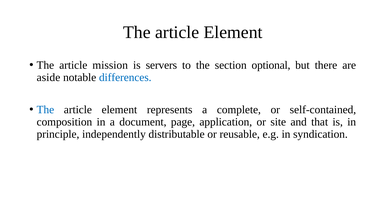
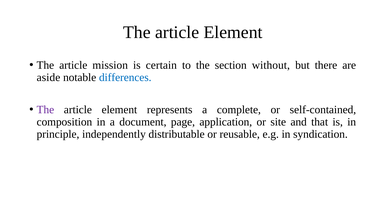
servers: servers -> certain (161, 65)
optional: optional -> without (271, 65)
The colour: blue -> purple (45, 110)
